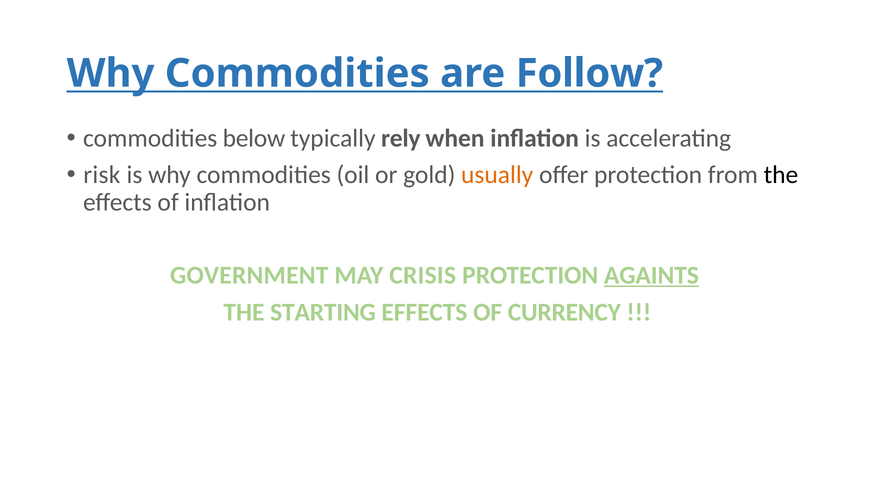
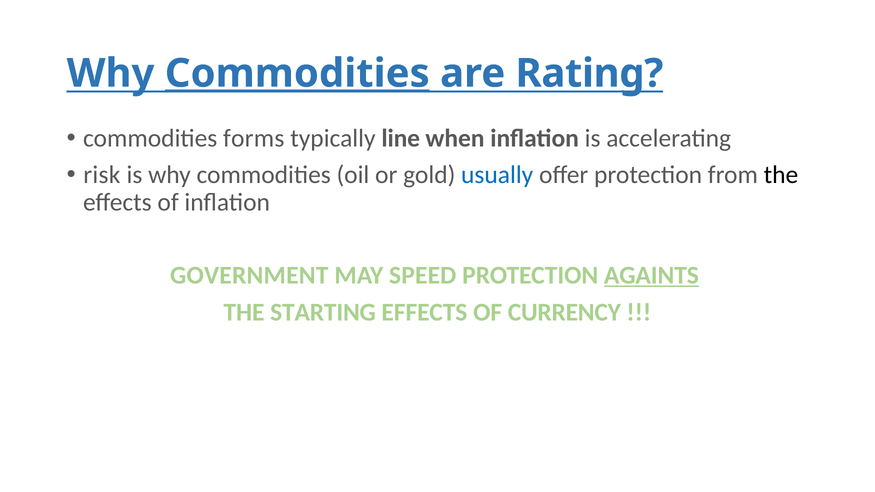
Commodities underline: none -> present (297, 74)
Follow: Follow -> Rating (589, 74)
below: below -> forms (254, 138)
rely: rely -> line (401, 138)
usually colour: orange -> blue (497, 175)
CRISIS: CRISIS -> SPEED (423, 276)
